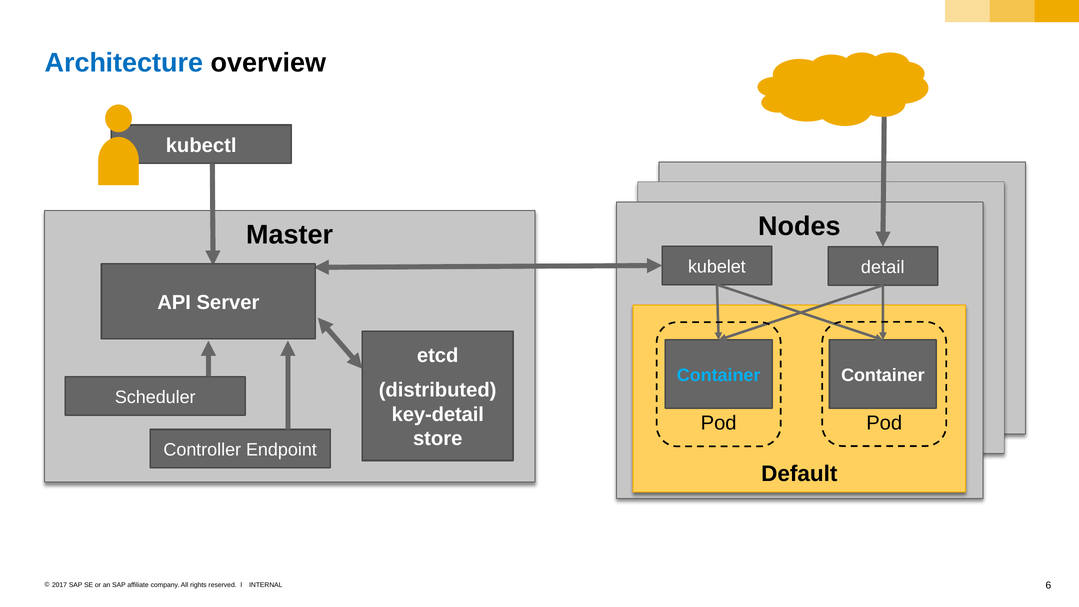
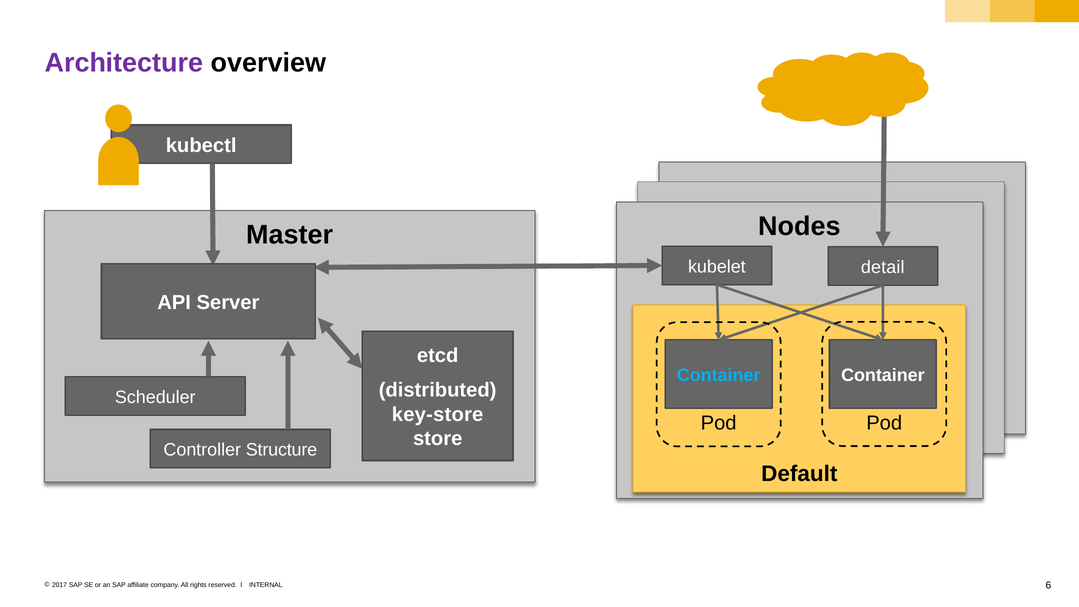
Architecture colour: blue -> purple (124, 63)
key-detail: key-detail -> key-store (438, 414)
Endpoint: Endpoint -> Structure (282, 450)
